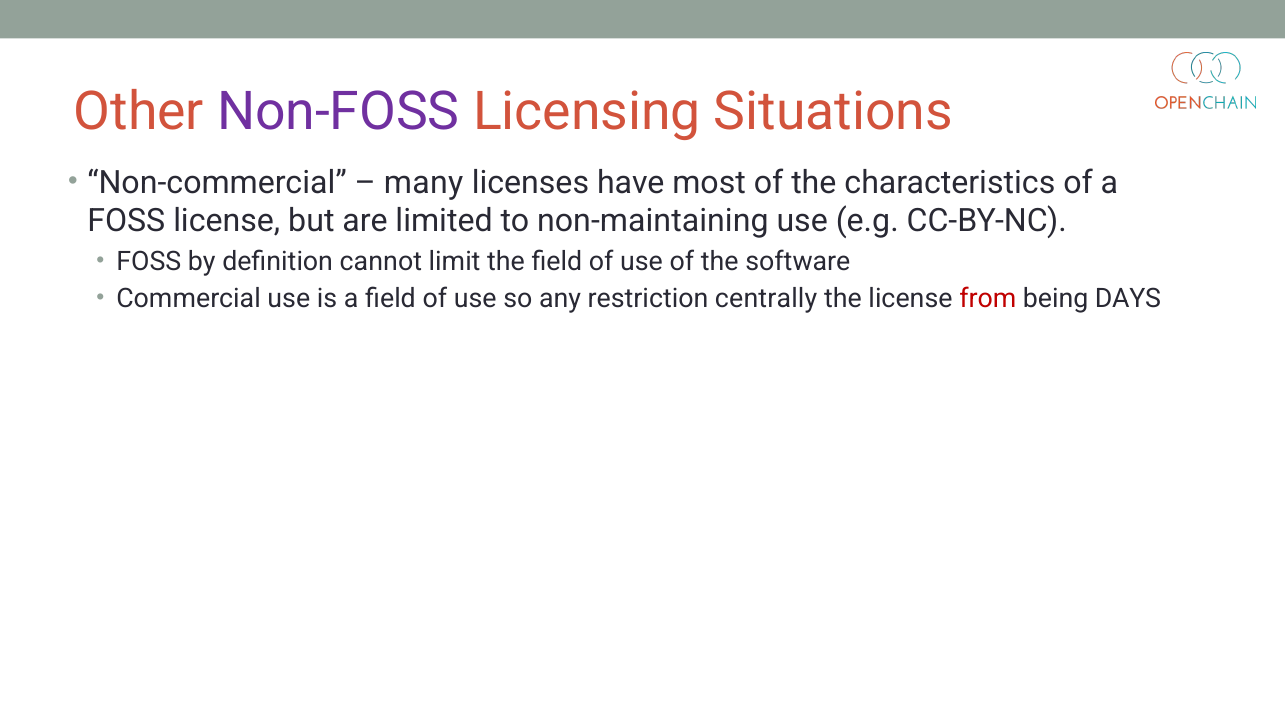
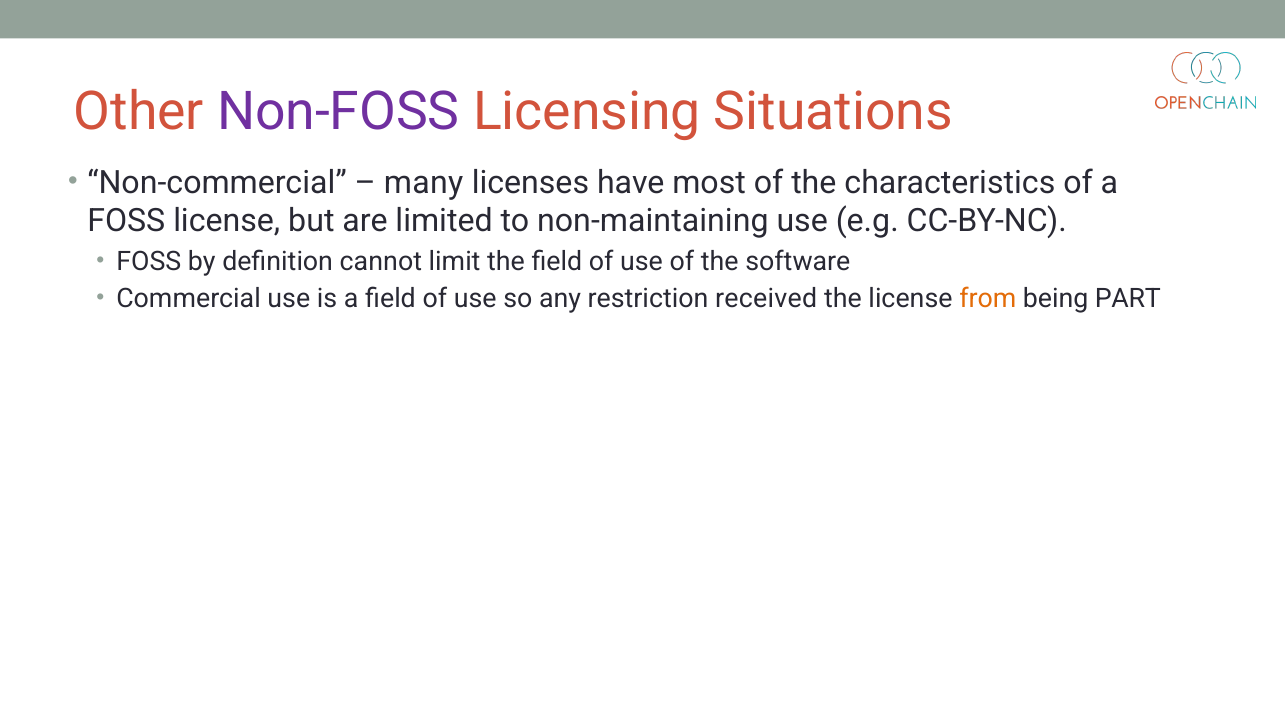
centrally: centrally -> received (766, 299)
from colour: red -> orange (988, 299)
DAYS: DAYS -> PART (1128, 299)
